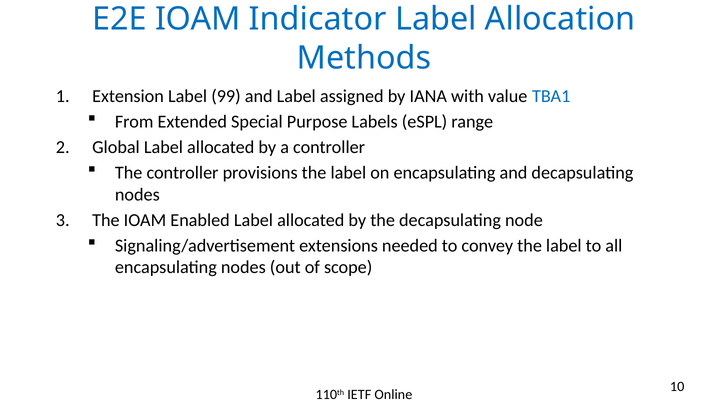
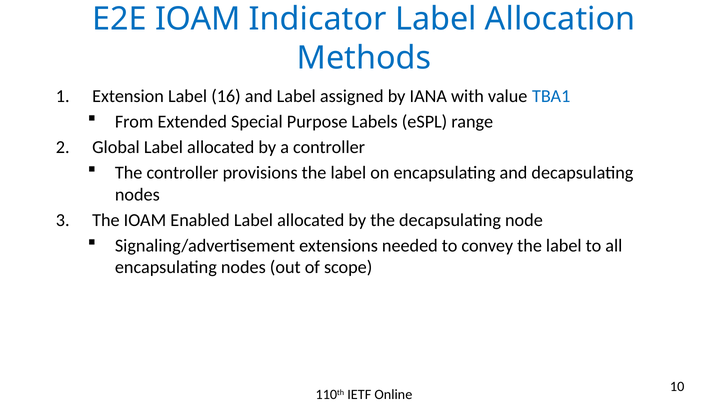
99: 99 -> 16 (226, 96)
